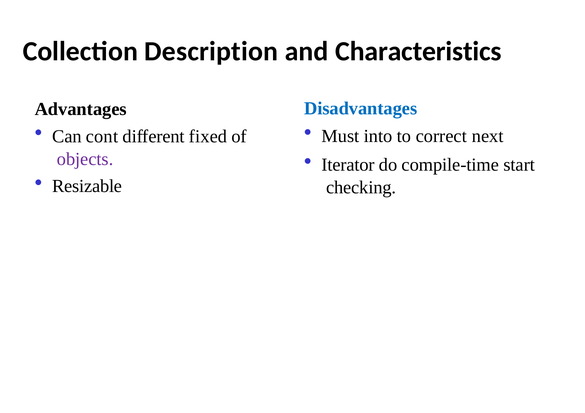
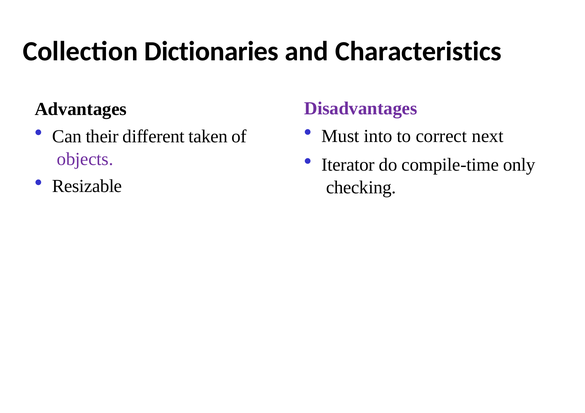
Description: Description -> Dictionaries (211, 51)
Disadvantages colour: blue -> purple (361, 109)
cont: cont -> their (102, 137)
fixed: fixed -> taken (208, 137)
start: start -> only (519, 165)
